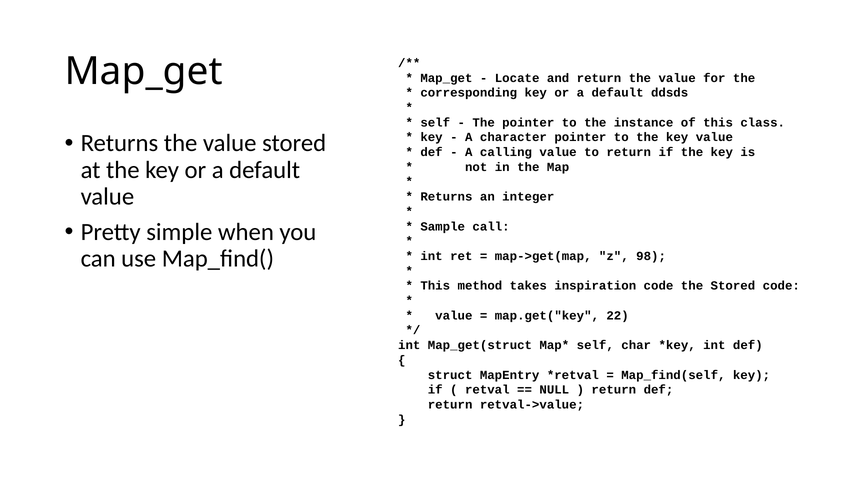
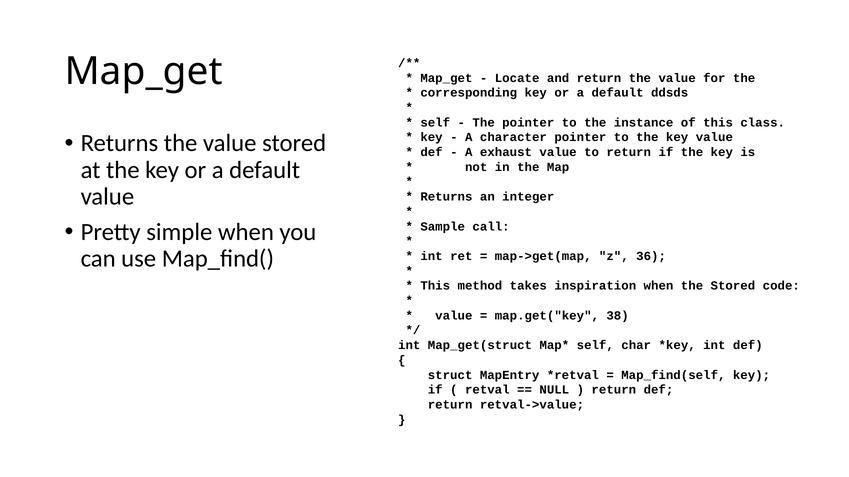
calling: calling -> exhaust (506, 152)
98: 98 -> 36 (651, 256)
inspiration code: code -> when (659, 286)
22: 22 -> 38 (618, 316)
